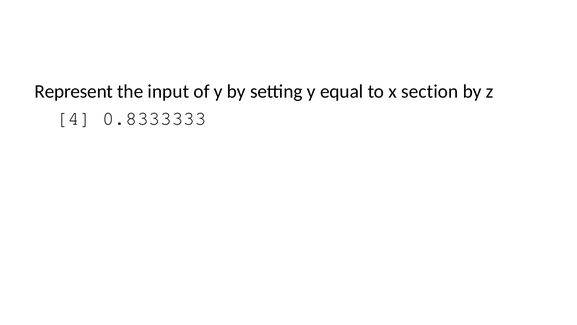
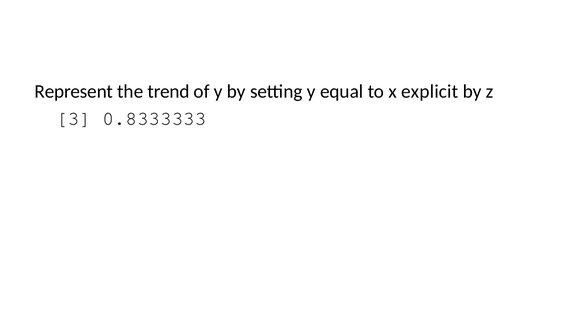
input: input -> trend (169, 92)
section: section -> explicit (430, 92)
4: 4 -> 3 (74, 118)
